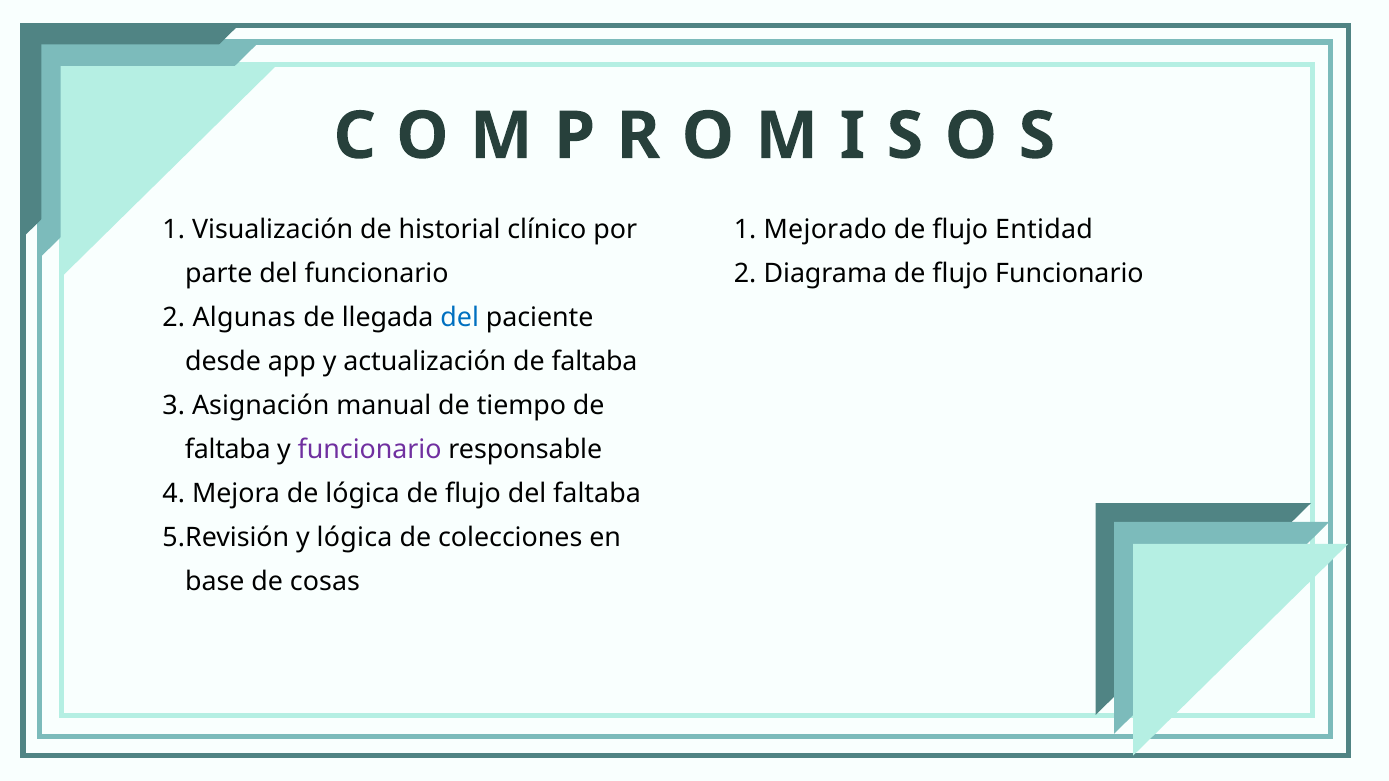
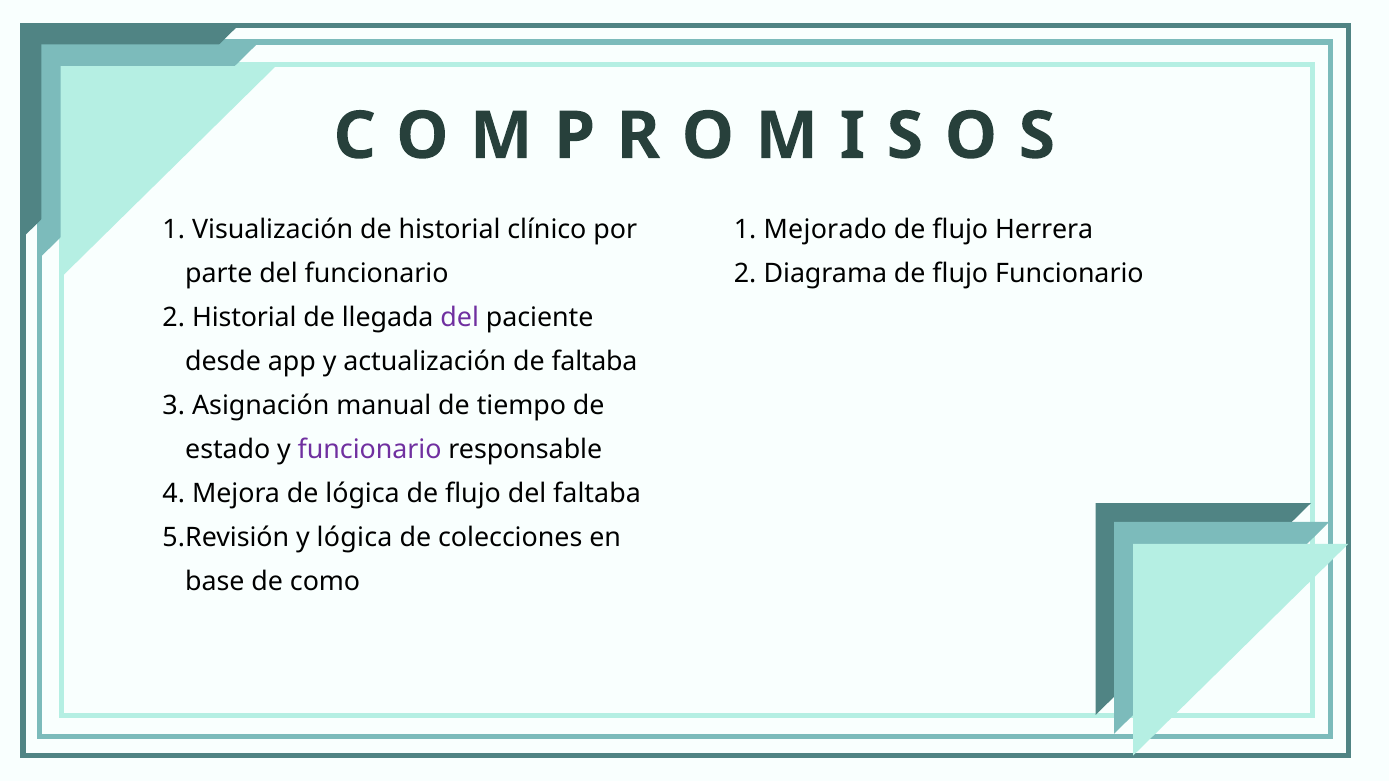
Entidad: Entidad -> Herrera (1044, 230)
Algunas: Algunas -> Historial (244, 318)
del colour: blue -> purple (460, 318)
faltaba: faltaba -> estado (228, 450)
cosas: cosas -> como (325, 582)
